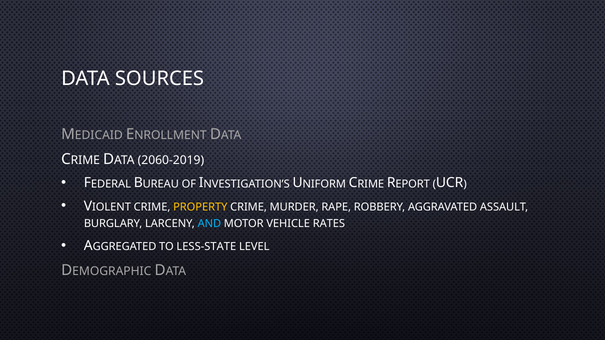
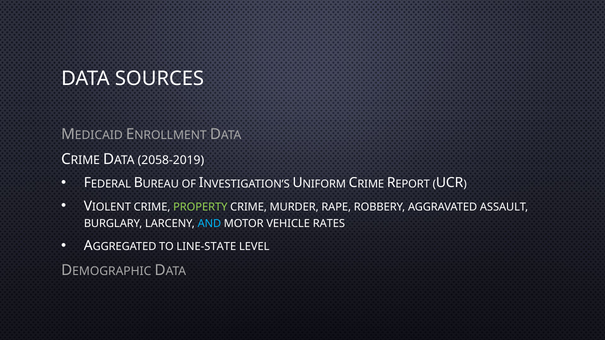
2060-2019: 2060-2019 -> 2058-2019 (171, 160)
PROPERTY colour: yellow -> light green (200, 207)
LESS-STATE: LESS-STATE -> LINE-STATE (206, 247)
